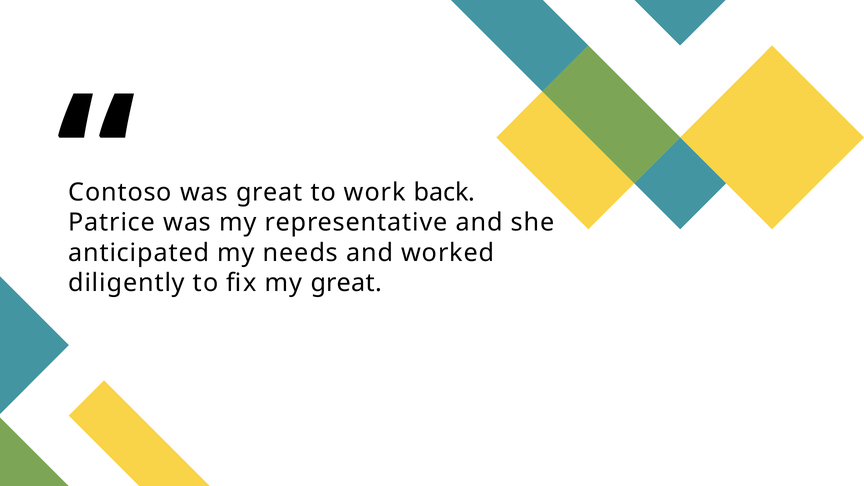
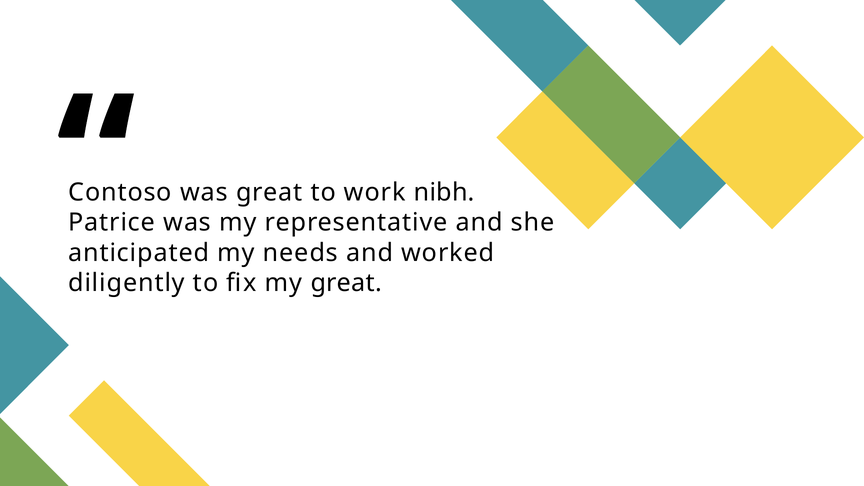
back: back -> nibh (444, 192)
